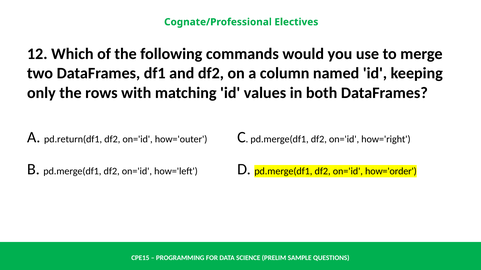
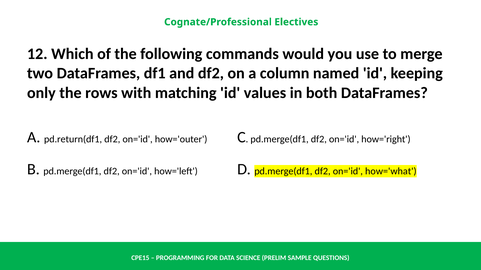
how='order: how='order -> how='what (391, 172)
